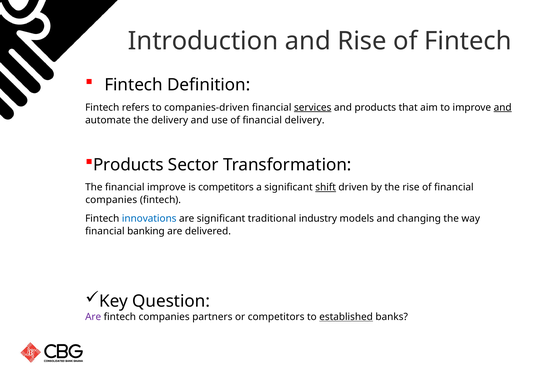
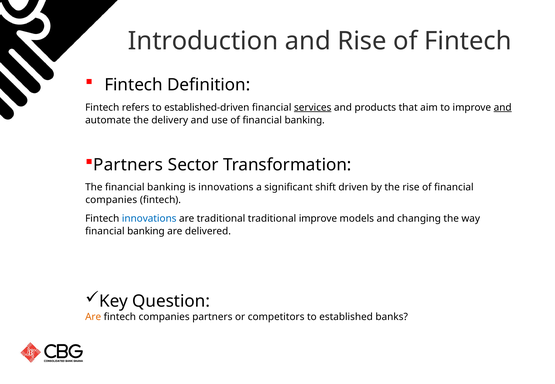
companies-driven: companies-driven -> established-driven (207, 107)
of financial delivery: delivery -> banking (305, 120)
Products: Products -> Partners (128, 165)
The financial improve: improve -> banking (166, 187)
is competitors: competitors -> innovations (226, 187)
shift underline: present -> none (326, 187)
are significant: significant -> traditional (221, 219)
traditional industry: industry -> improve (318, 219)
Are colour: purple -> orange (93, 317)
established underline: present -> none (346, 317)
